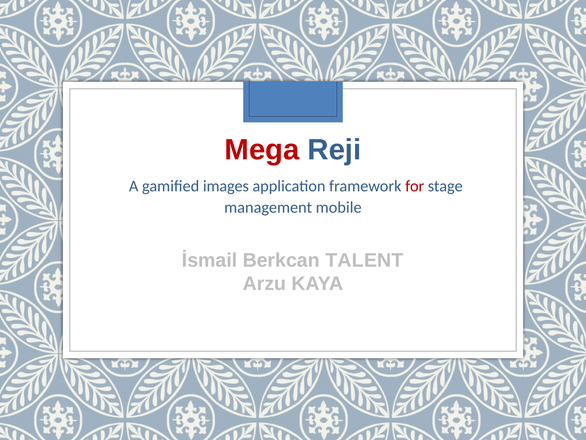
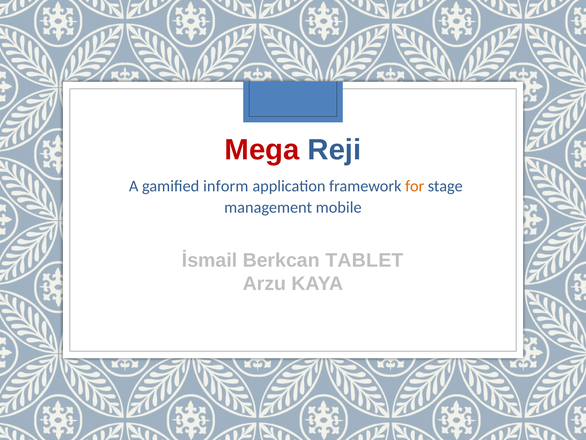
images: images -> inform (226, 186)
for colour: red -> orange (415, 186)
TALENT: TALENT -> TABLET (364, 260)
